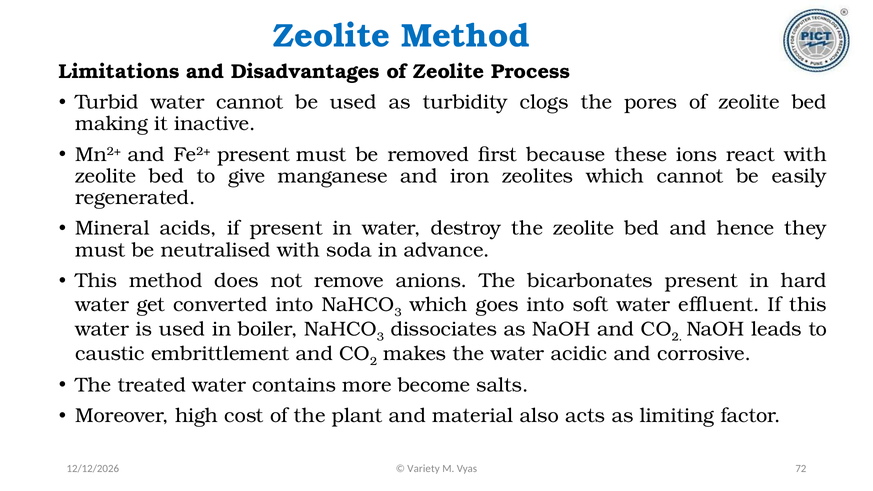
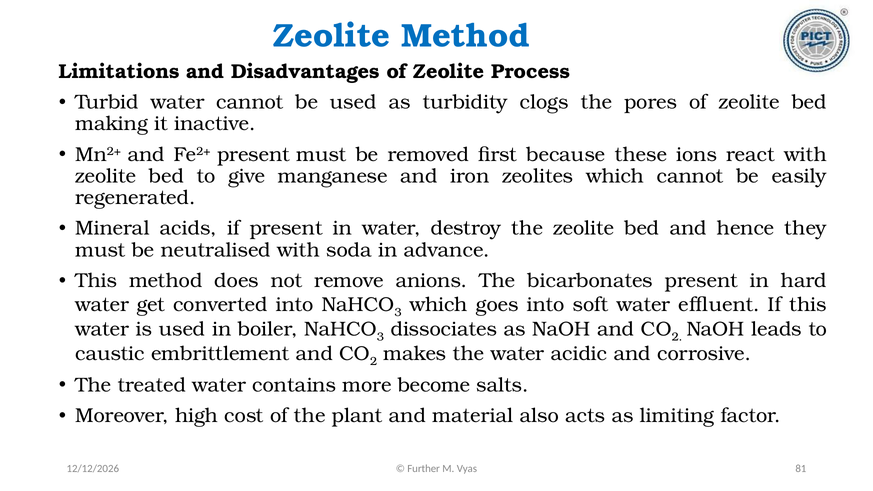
Variety: Variety -> Further (424, 469)
72: 72 -> 81 (801, 469)
